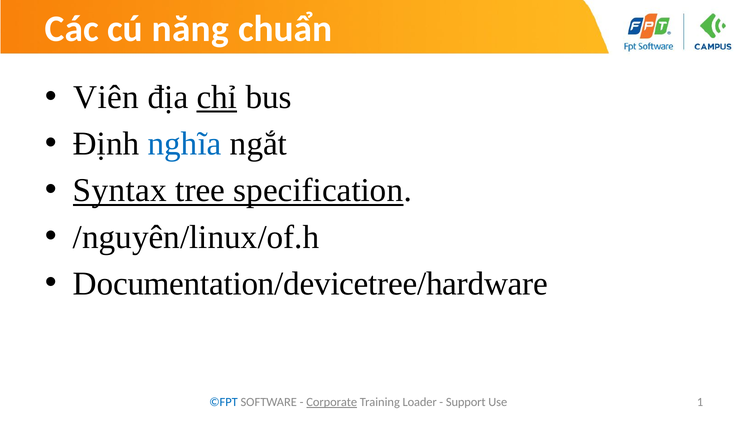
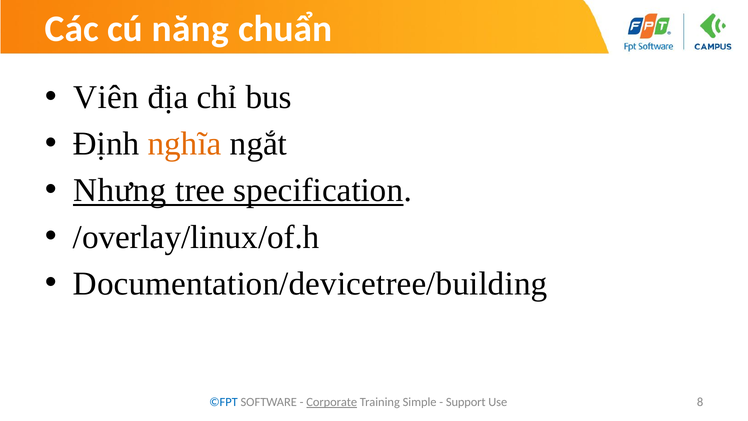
chỉ underline: present -> none (217, 97)
nghĩa colour: blue -> orange (185, 144)
Syntax: Syntax -> Nhưng (120, 190)
/nguyên/linux/of.h: /nguyên/linux/of.h -> /overlay/linux/of.h (196, 237)
Documentation/devicetree/hardware: Documentation/devicetree/hardware -> Documentation/devicetree/building (310, 283)
Loader: Loader -> Simple (420, 402)
1: 1 -> 8 (700, 402)
